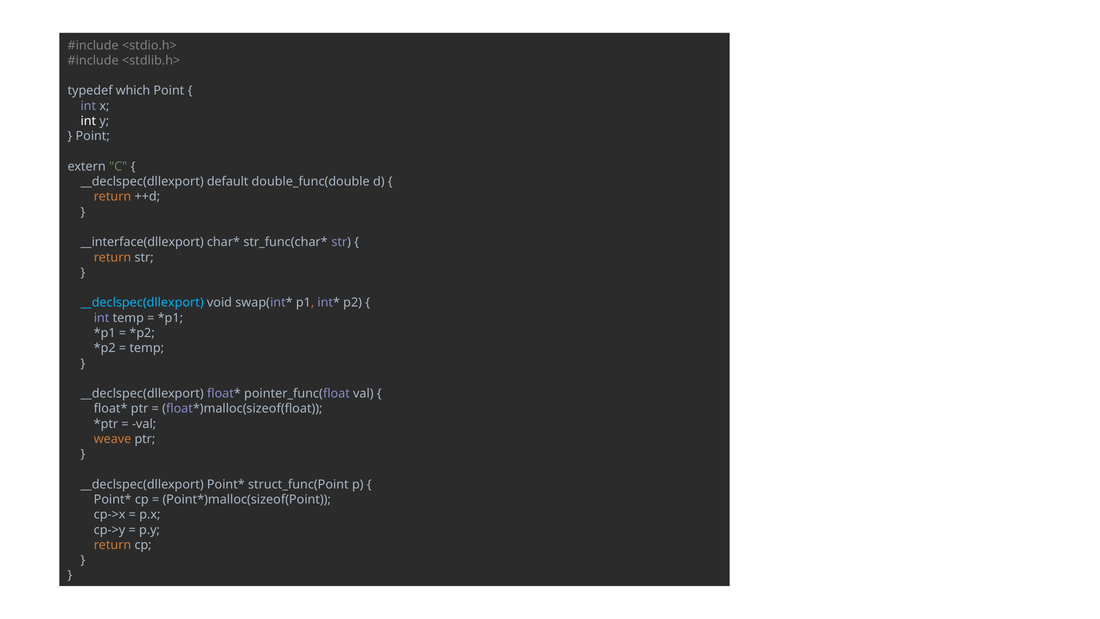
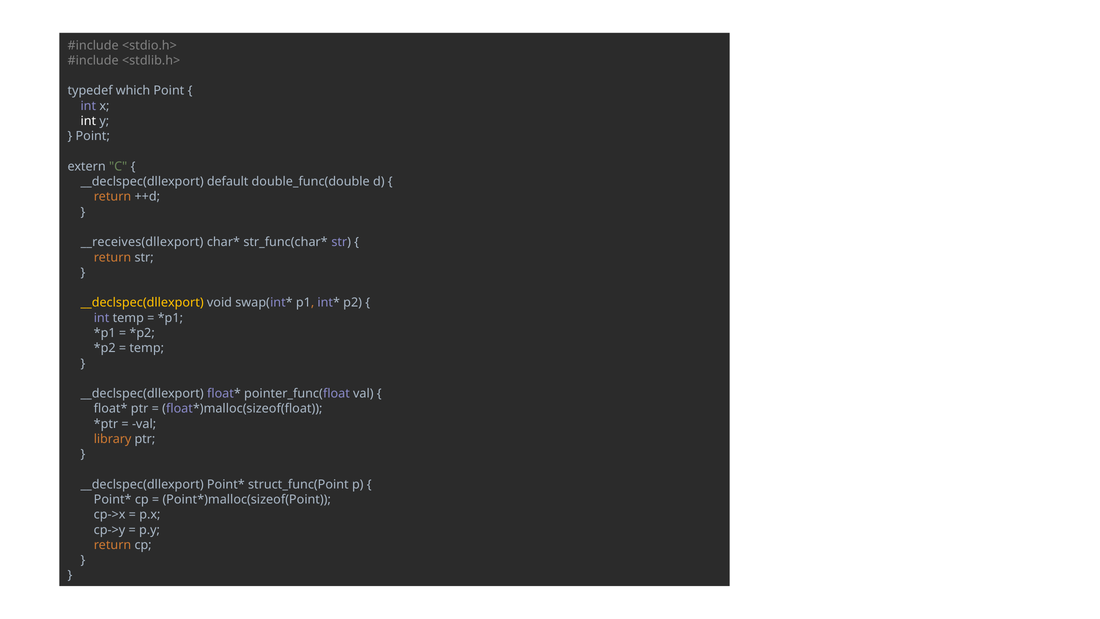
__interface(dllexport: __interface(dllexport -> __receives(dllexport (142, 242)
__declspec(dllexport colour: light blue -> yellow (142, 303)
weave: weave -> library (113, 439)
